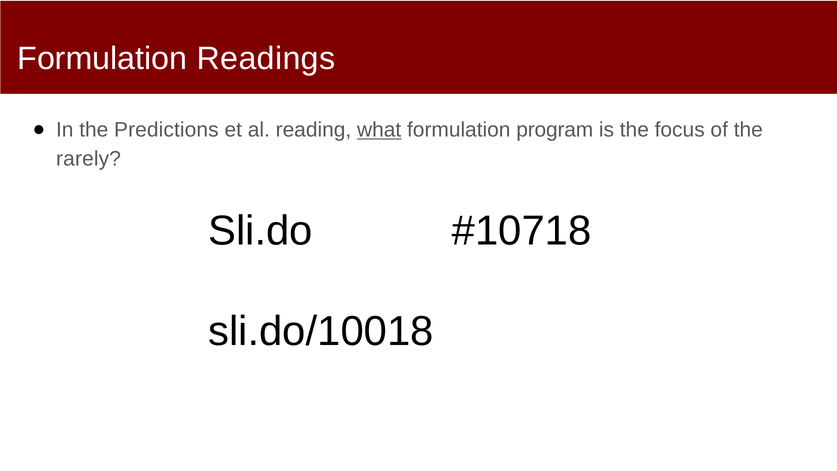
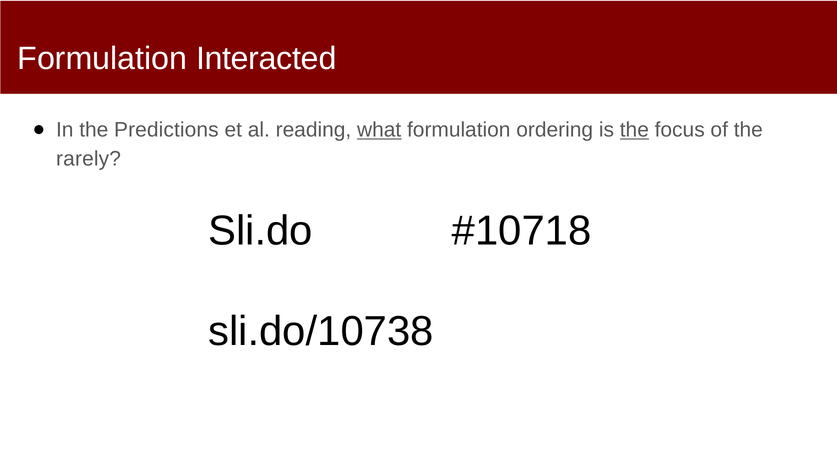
Readings: Readings -> Interacted (266, 59)
program: program -> ordering (555, 130)
the underline: none -> present (634, 130)
sli.do/10018: sli.do/10018 -> sli.do/10738 (321, 331)
